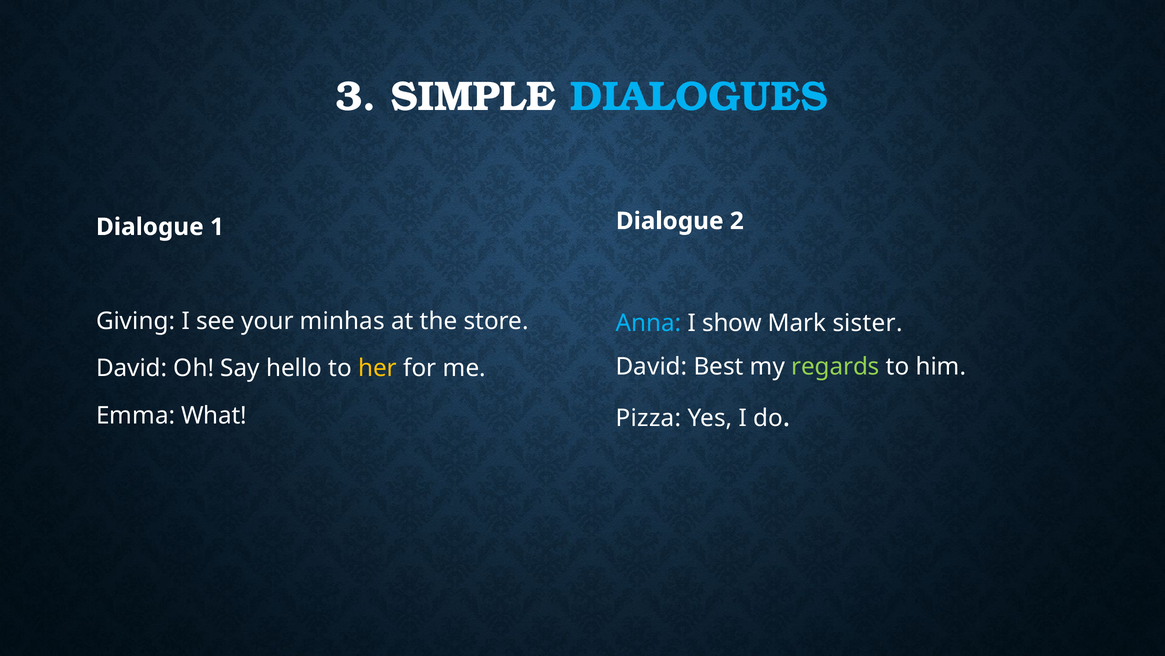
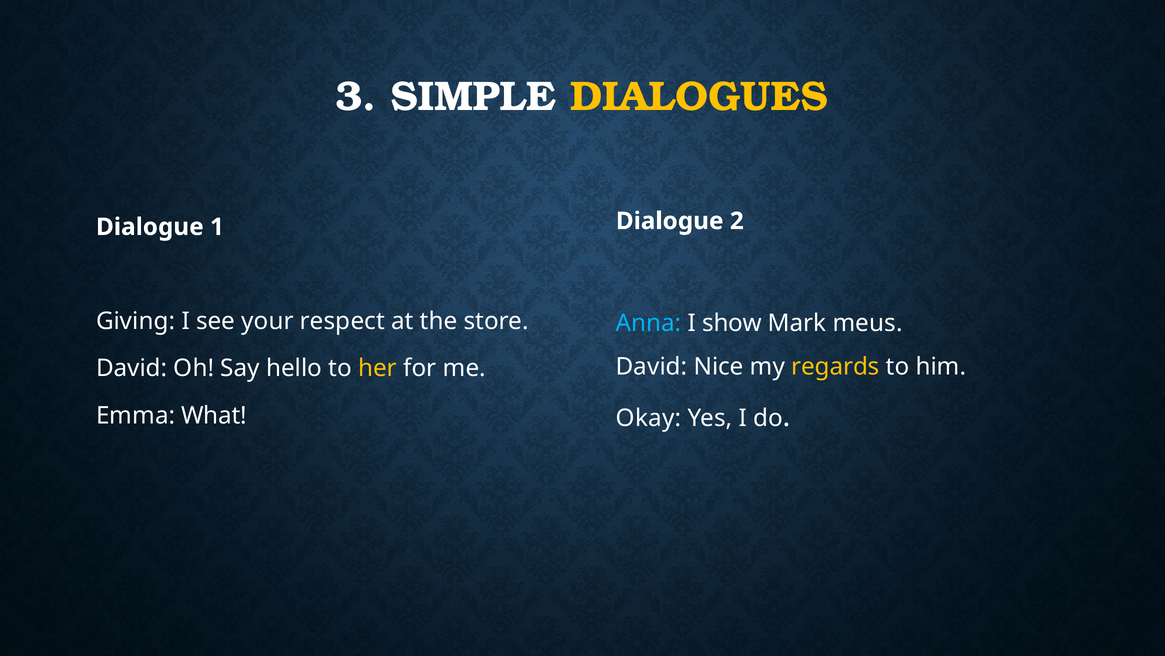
DIALOGUES colour: light blue -> yellow (699, 97)
minhas: minhas -> respect (342, 321)
sister: sister -> meus (868, 323)
Best: Best -> Nice (719, 366)
regards colour: light green -> yellow (835, 366)
Pizza: Pizza -> Okay (649, 418)
